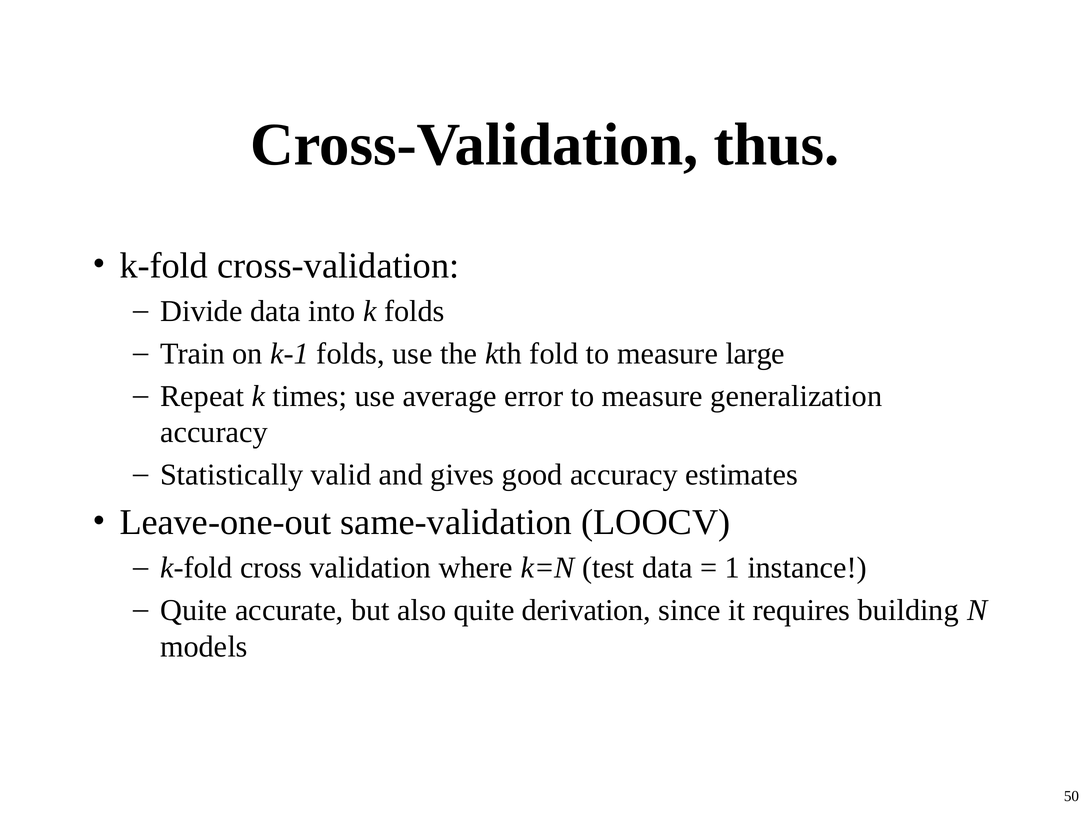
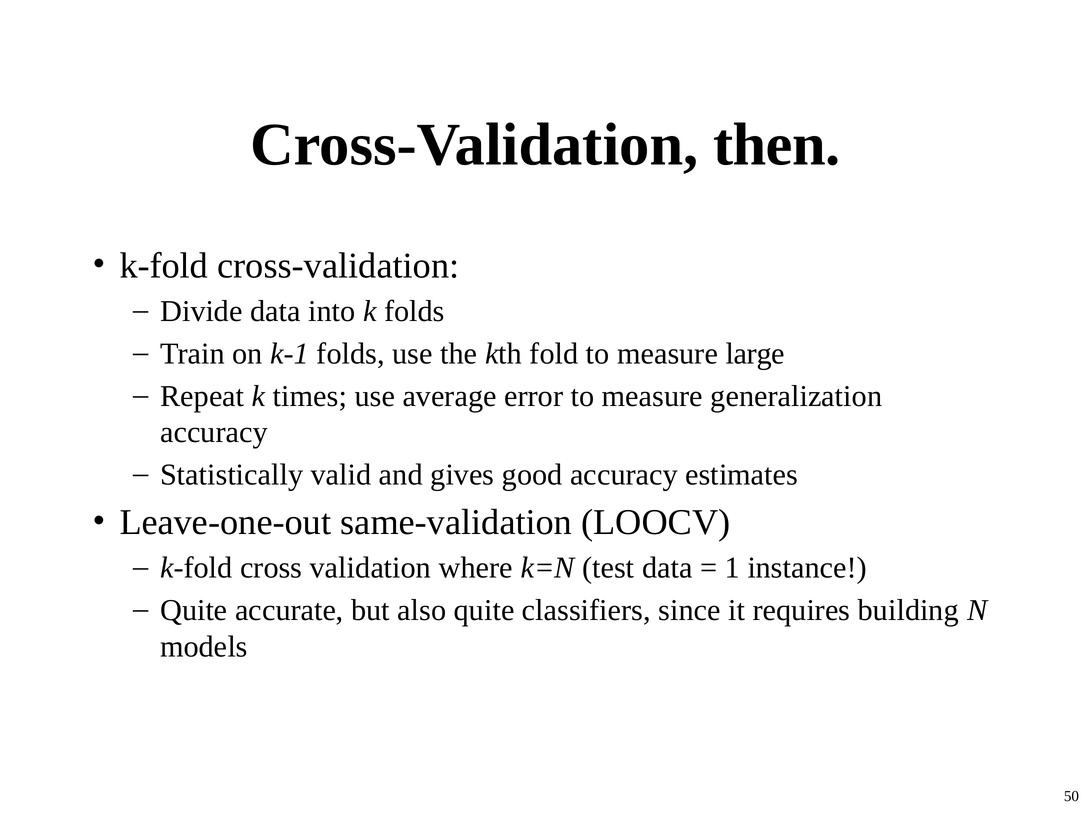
thus: thus -> then (777, 145)
derivation: derivation -> classifiers (586, 611)
